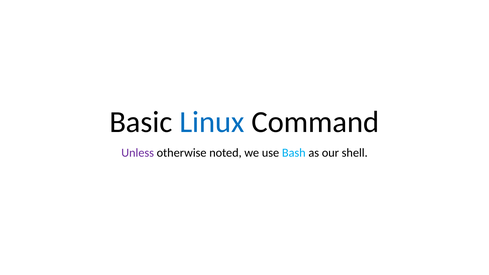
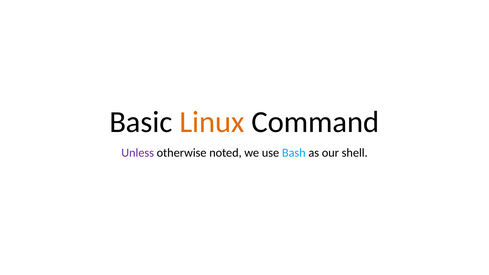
Linux colour: blue -> orange (212, 122)
